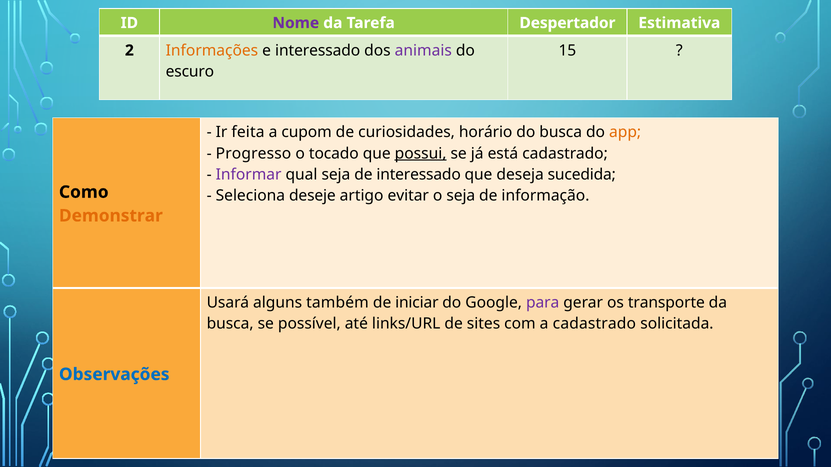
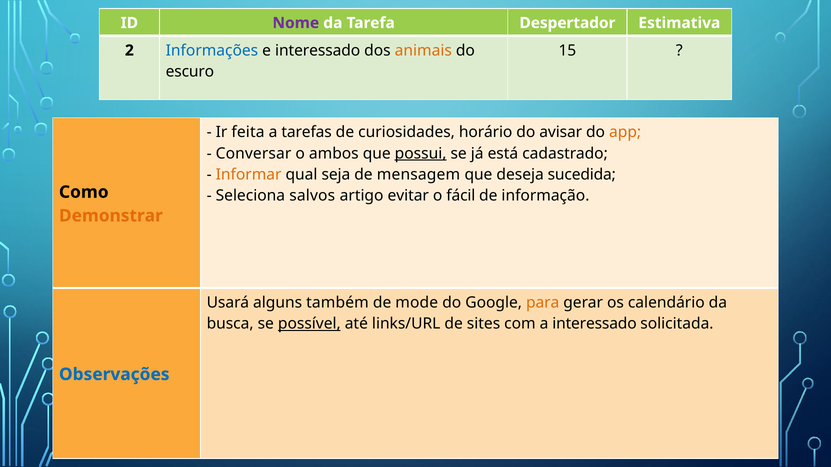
Informações colour: orange -> blue (212, 50)
animais colour: purple -> orange (423, 50)
cupom: cupom -> tarefas (307, 132)
do busca: busca -> avisar (561, 132)
Progresso: Progresso -> Conversar (254, 154)
tocado: tocado -> ambos (334, 154)
Informar colour: purple -> orange (249, 175)
de interessado: interessado -> mensagem (418, 175)
deseje: deseje -> salvos (312, 196)
o seja: seja -> fácil (461, 196)
iniciar: iniciar -> mode (417, 303)
para colour: purple -> orange (543, 303)
transporte: transporte -> calendário (666, 303)
possível underline: none -> present (309, 324)
a cadastrado: cadastrado -> interessado (595, 324)
